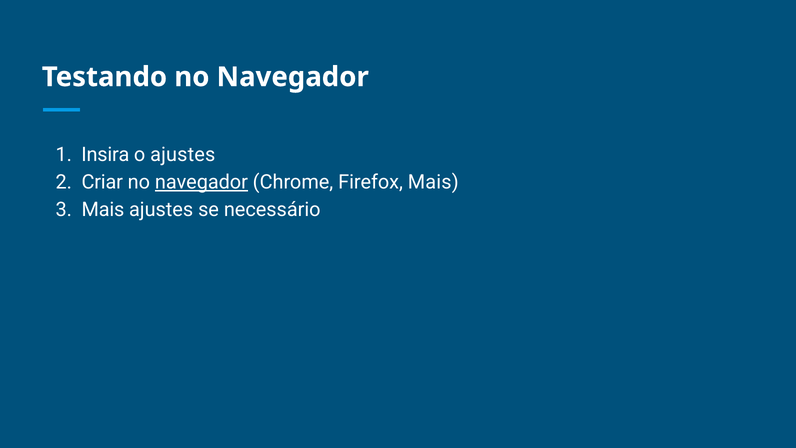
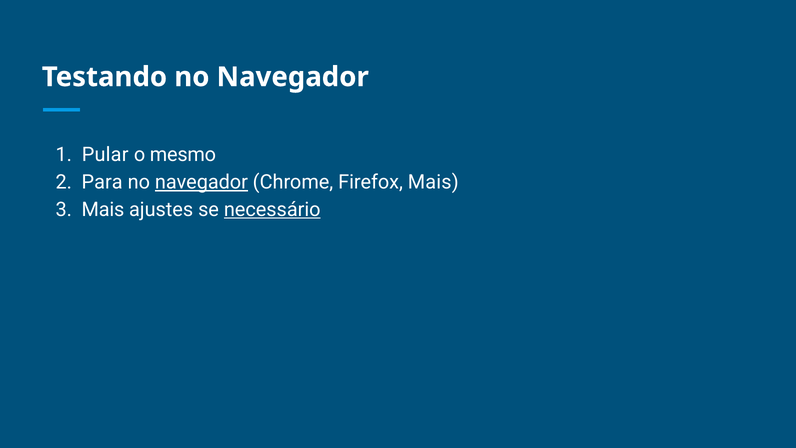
Insira: Insira -> Pular (105, 155)
o ajustes: ajustes -> mesmo (183, 155)
Criar: Criar -> Para (102, 182)
necessário underline: none -> present (272, 209)
